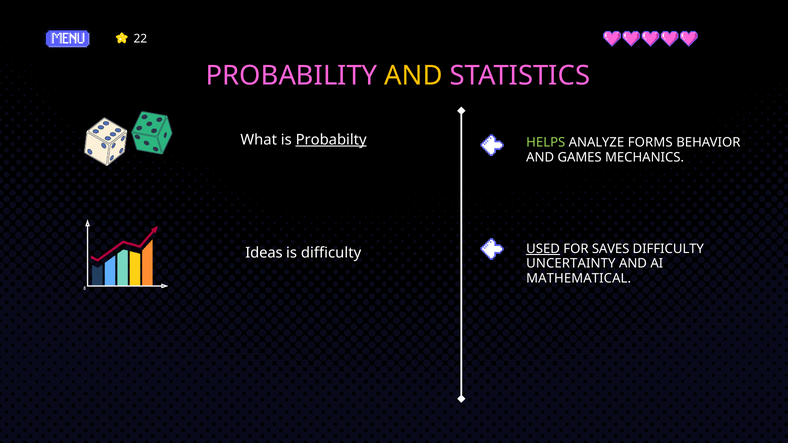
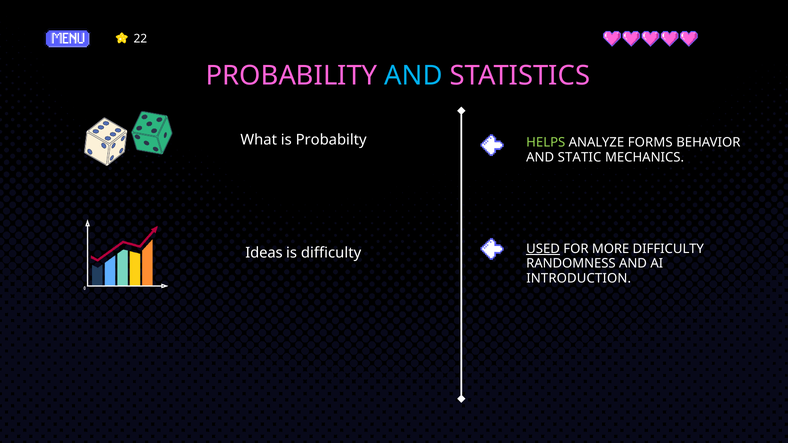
AND colour: yellow -> light blue (414, 76)
Probabilty underline: present -> none (331, 140)
GAMES: GAMES -> STATIC (580, 157)
SAVES: SAVES -> MORE (611, 249)
UNCERTAINTY: UNCERTAINTY -> RANDOMNESS (571, 264)
MATHEMATICAL: MATHEMATICAL -> INTRODUCTION (579, 278)
